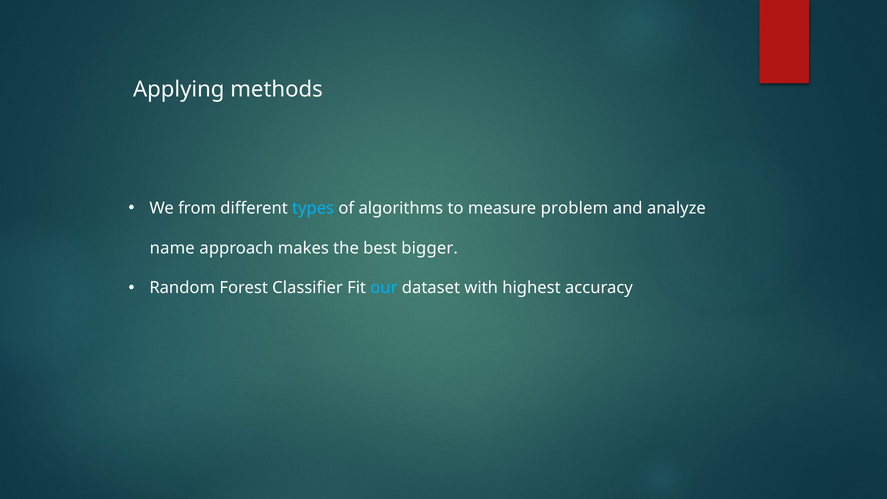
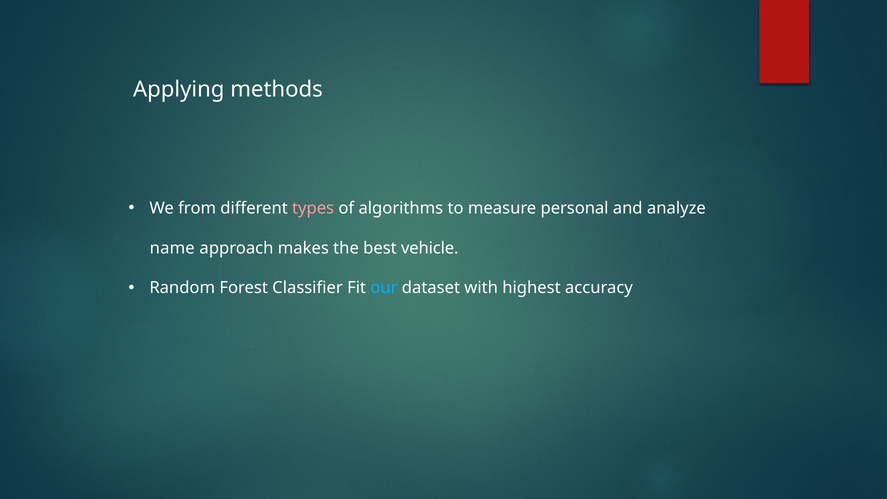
types colour: light blue -> pink (313, 208)
problem: problem -> personal (575, 208)
bigger: bigger -> vehicle (430, 248)
